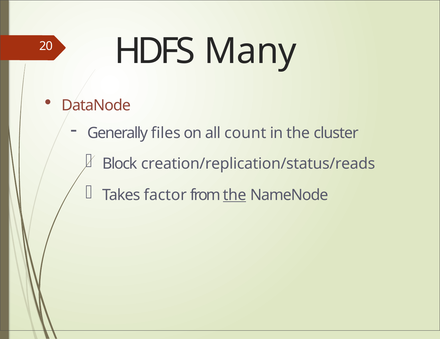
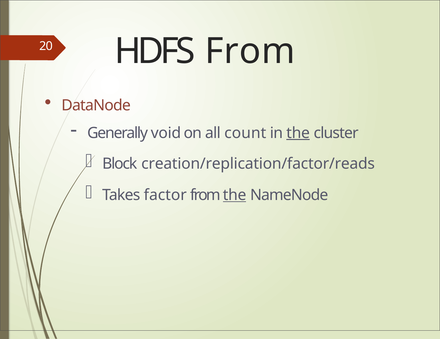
HDFS Many: Many -> From (250, 51)
files: files -> void (166, 133)
the underline: none -> present (298, 133)
creation/replication/status/reads: creation/replication/status/reads -> creation/replication/factor/reads (258, 163)
